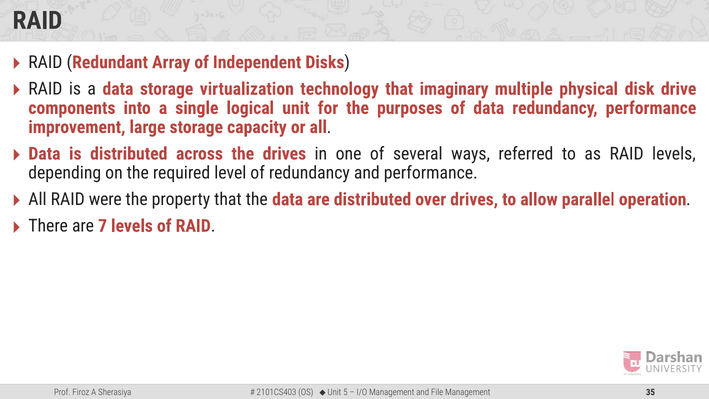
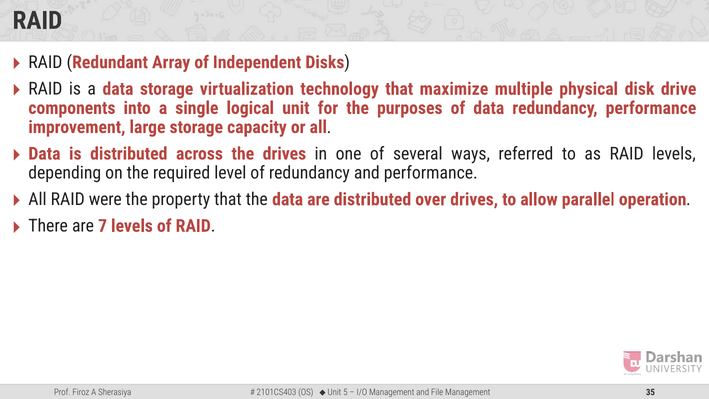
imaginary: imaginary -> maximize (454, 89)
